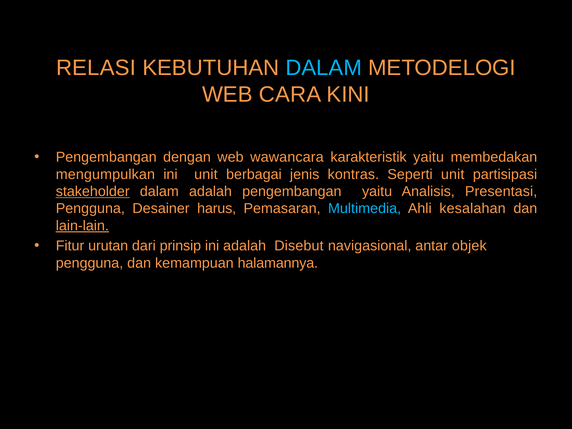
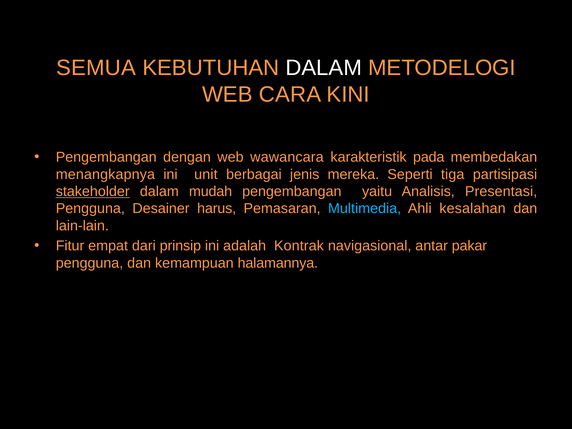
RELASI: RELASI -> SEMUA (96, 68)
DALAM colour: light blue -> white (324, 68)
karakteristik yaitu: yaitu -> pada (429, 157)
mengumpulkan: mengumpulkan -> menangkapnya (105, 174)
kontras: kontras -> mereka (353, 174)
Seperti unit: unit -> tiga (453, 174)
dalam adalah: adalah -> mudah (211, 191)
lain-lain underline: present -> none (82, 226)
urutan: urutan -> empat (108, 246)
Disebut: Disebut -> Kontrak (299, 246)
objek: objek -> pakar (469, 246)
